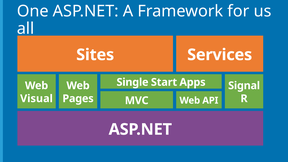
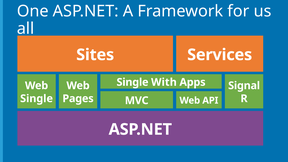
Start: Start -> With (164, 82)
Visual: Visual -> Single (37, 99)
